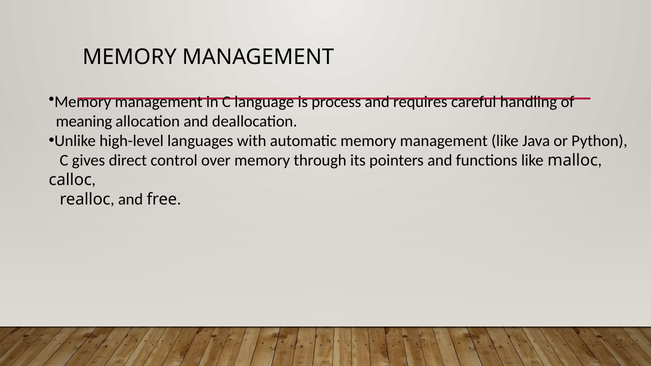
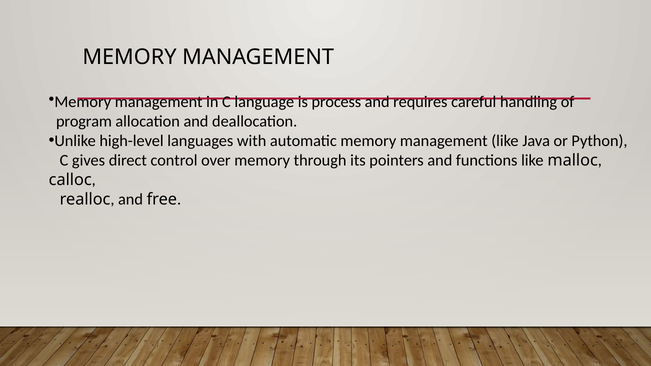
meaning: meaning -> program (84, 121)
